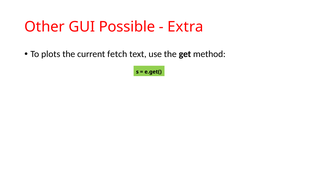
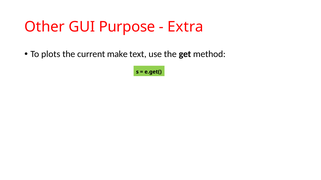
Possible: Possible -> Purpose (127, 27)
fetch: fetch -> make (117, 54)
